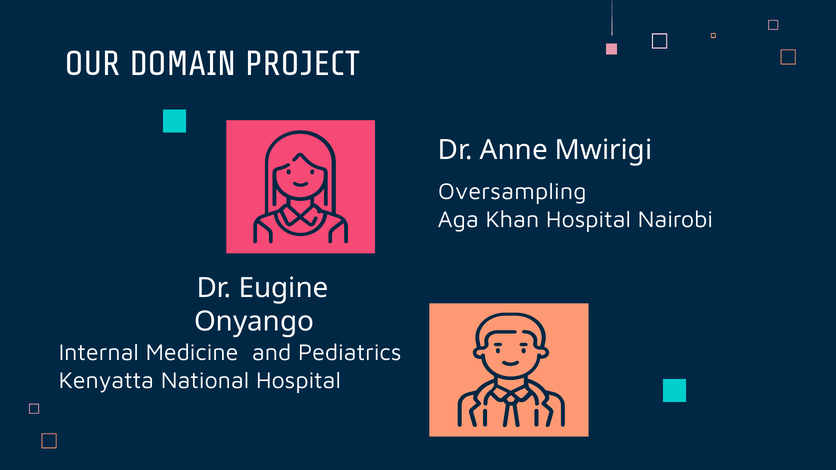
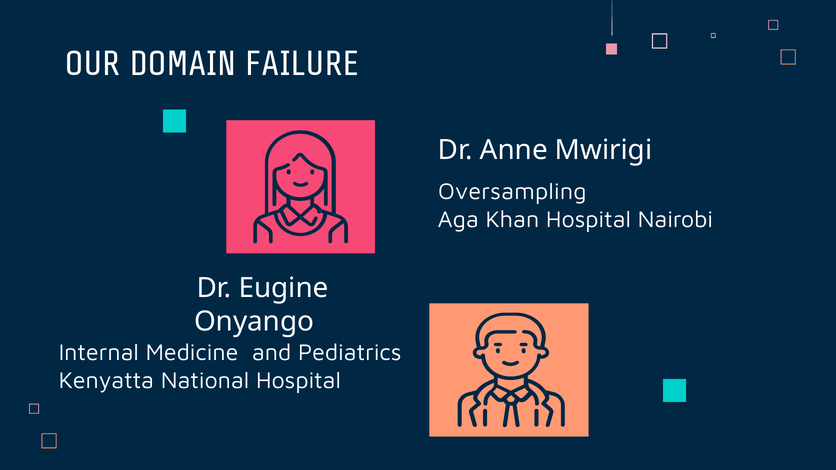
PROJECT: PROJECT -> FAILURE (302, 64)
